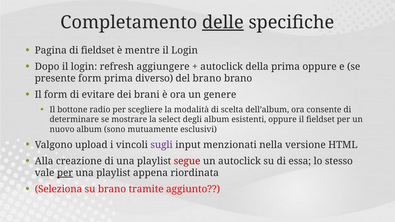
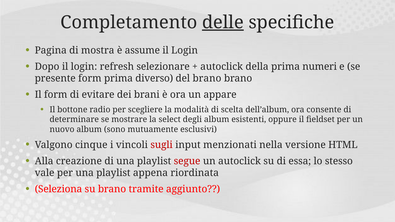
di fieldset: fieldset -> mostra (98, 50)
mentre: mentre -> assume (142, 50)
aggiungere: aggiungere -> selezionare (163, 67)
prima oppure: oppure -> numeri (320, 67)
genere: genere -> appare (220, 95)
upload: upload -> cinque (91, 145)
sugli colour: purple -> red (162, 145)
per underline: present -> none (65, 173)
